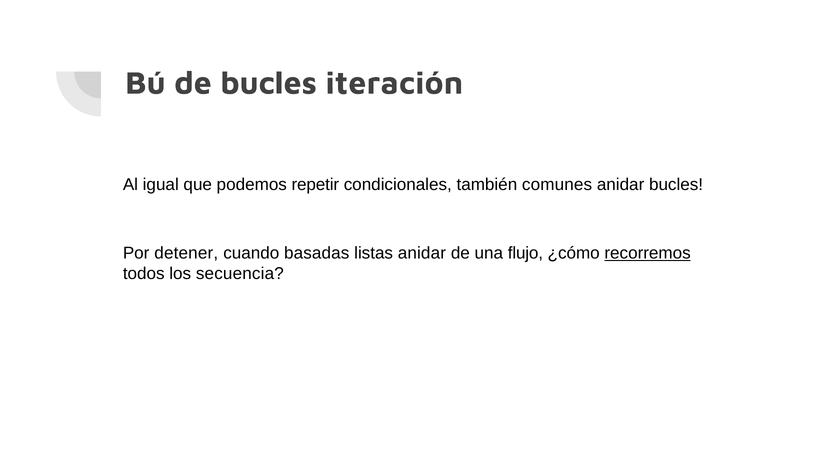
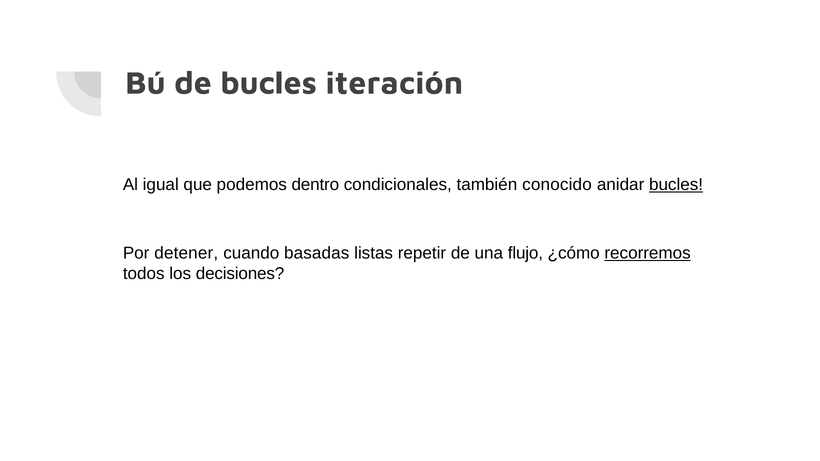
repetir: repetir -> dentro (315, 185)
comunes: comunes -> conocido (557, 185)
bucles underline: none -> present (676, 185)
listas anidar: anidar -> repetir (422, 253)
secuencia: secuencia -> decisiones (240, 274)
